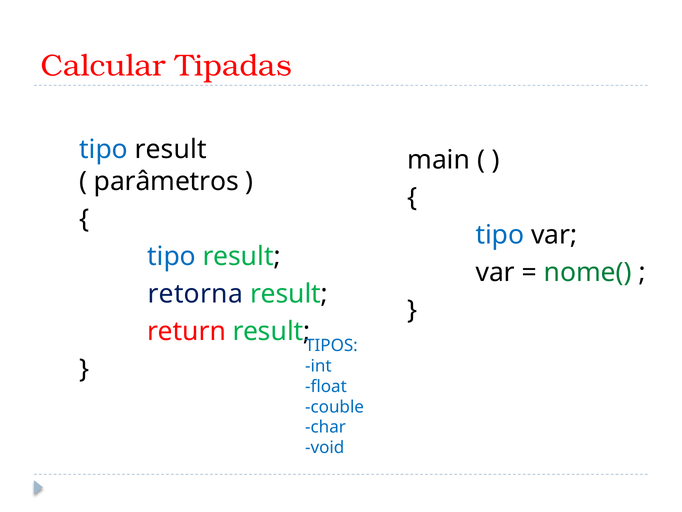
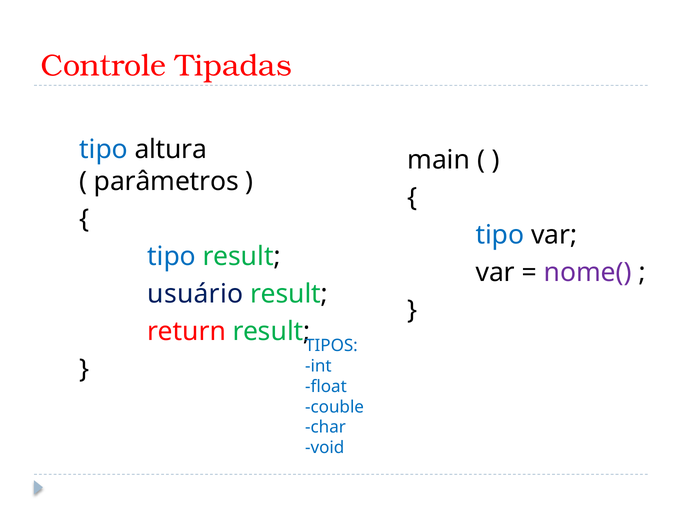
Calcular: Calcular -> Controle (103, 66)
result: result -> altura (171, 149)
nome( colour: green -> purple (588, 272)
retorna: retorna -> usuário (195, 294)
